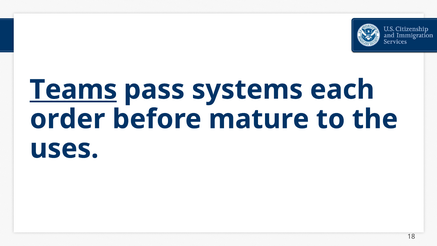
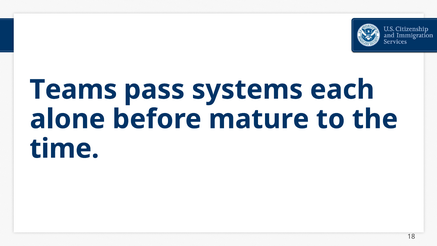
Teams underline: present -> none (73, 90)
order: order -> alone (68, 119)
uses: uses -> time (64, 149)
